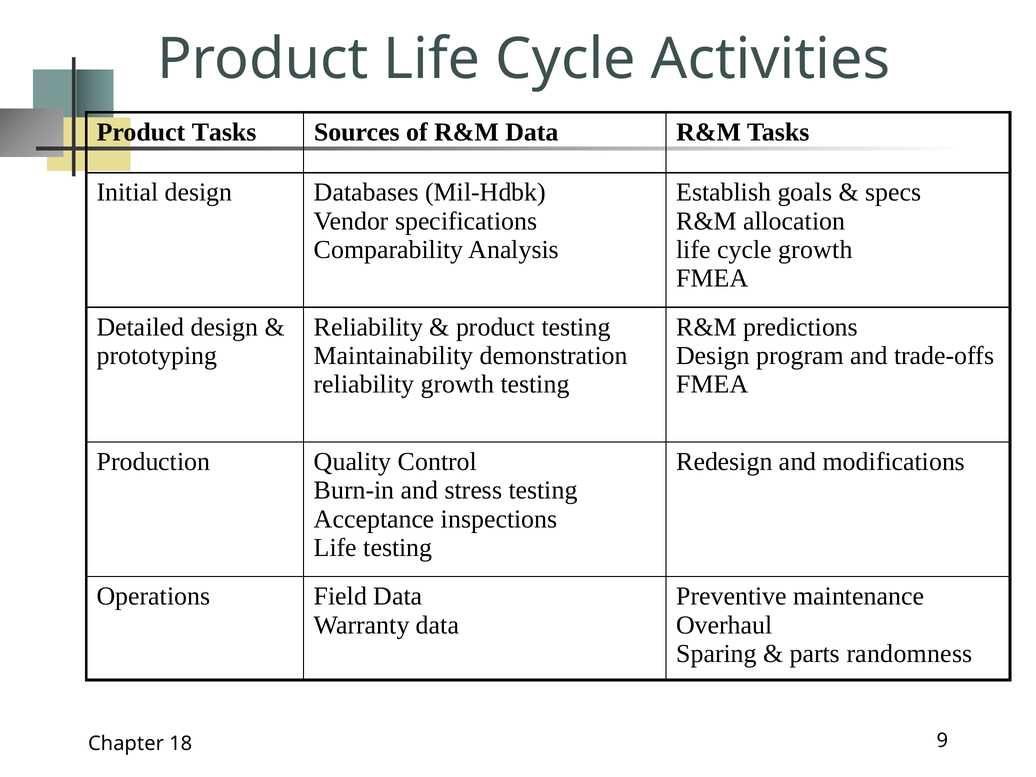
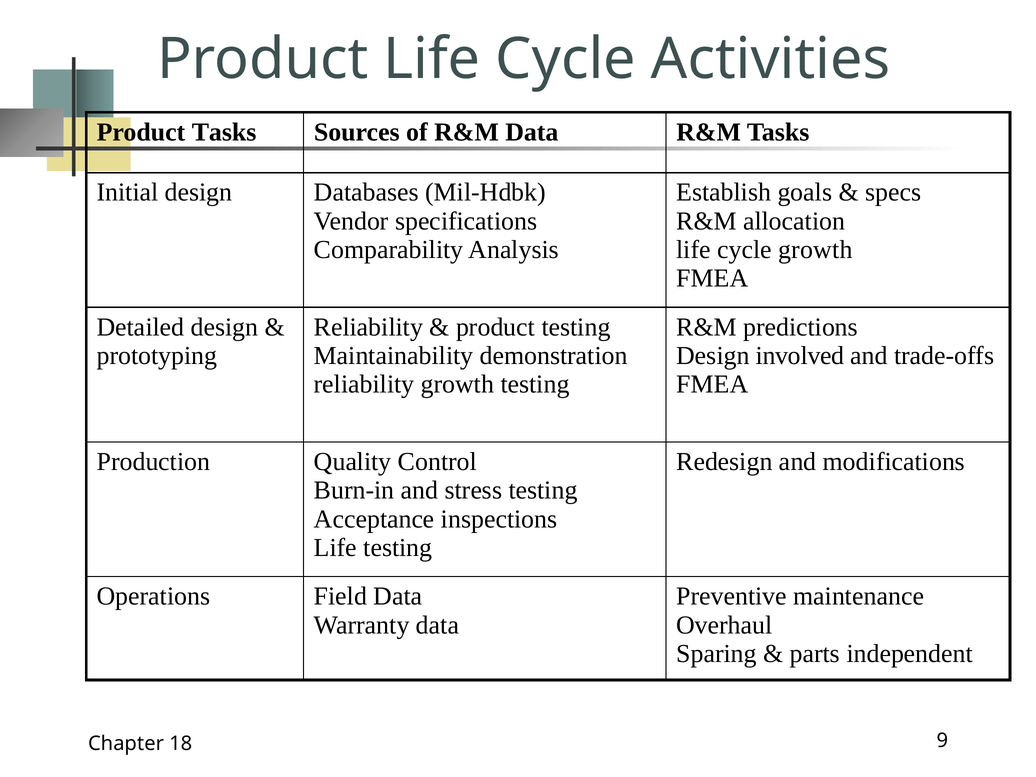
program: program -> involved (800, 356)
randomness: randomness -> independent (910, 654)
